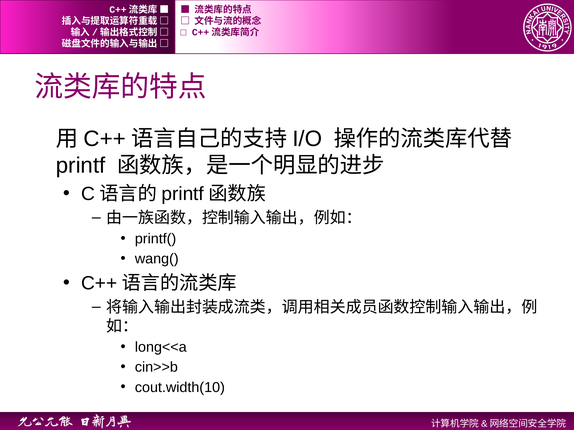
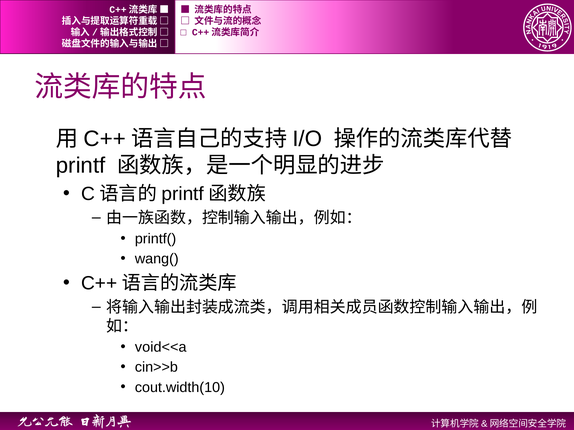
long<<a: long<<a -> void<<a (161, 348)
